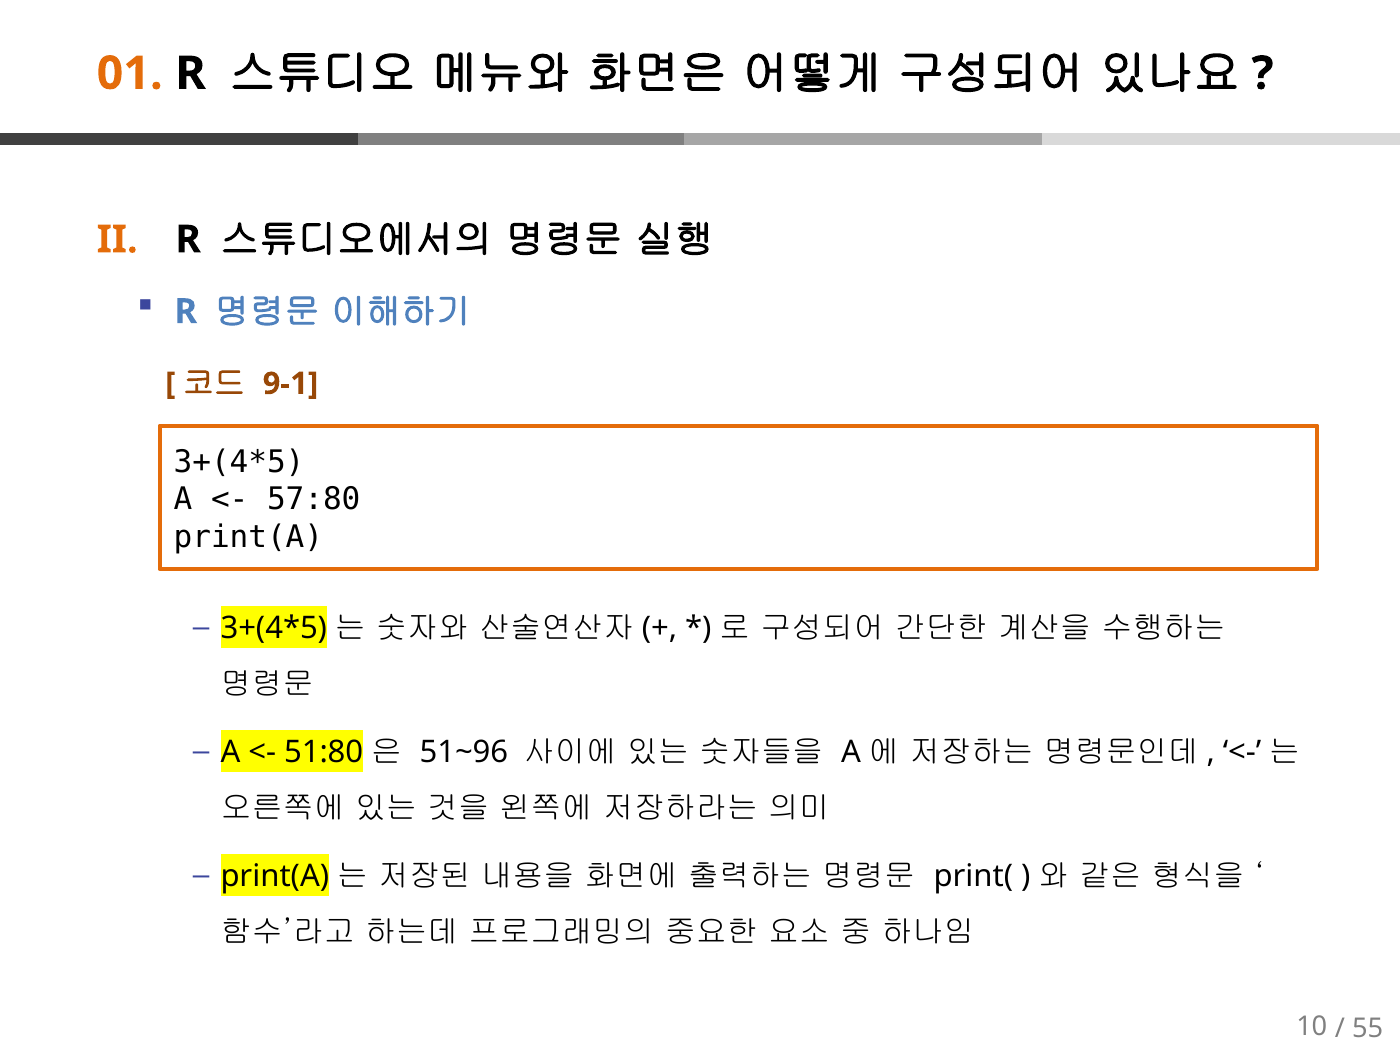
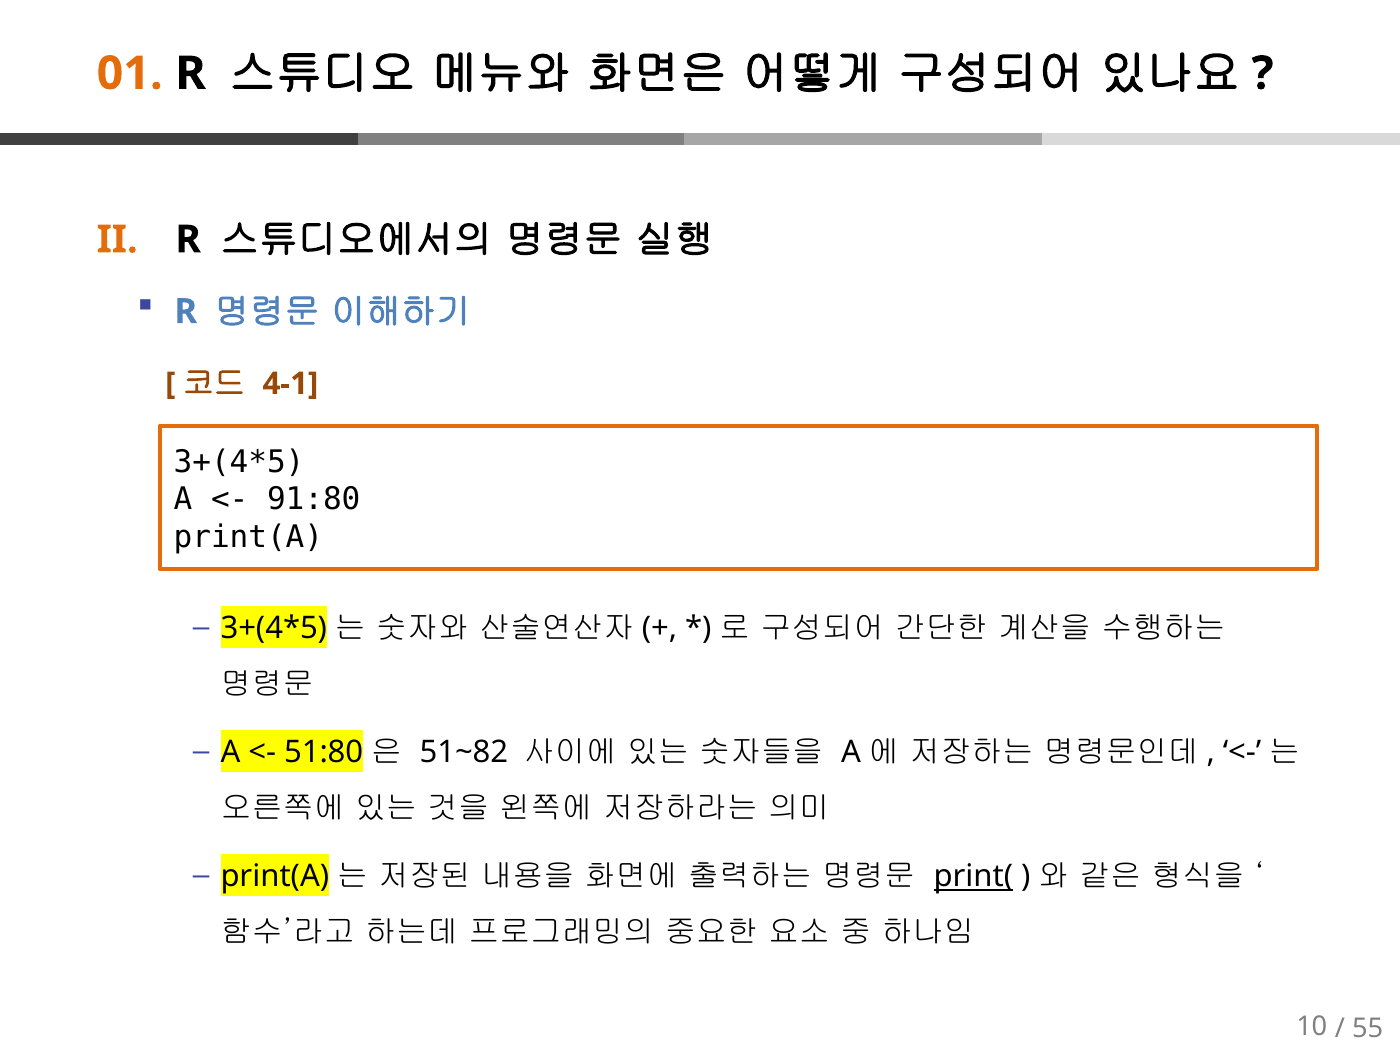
9-1: 9-1 -> 4-1 (290, 384)
57:80: 57:80 -> 91:80 (314, 500)
51~96: 51~96 -> 51~82 (464, 753)
print( underline: none -> present (973, 877)
